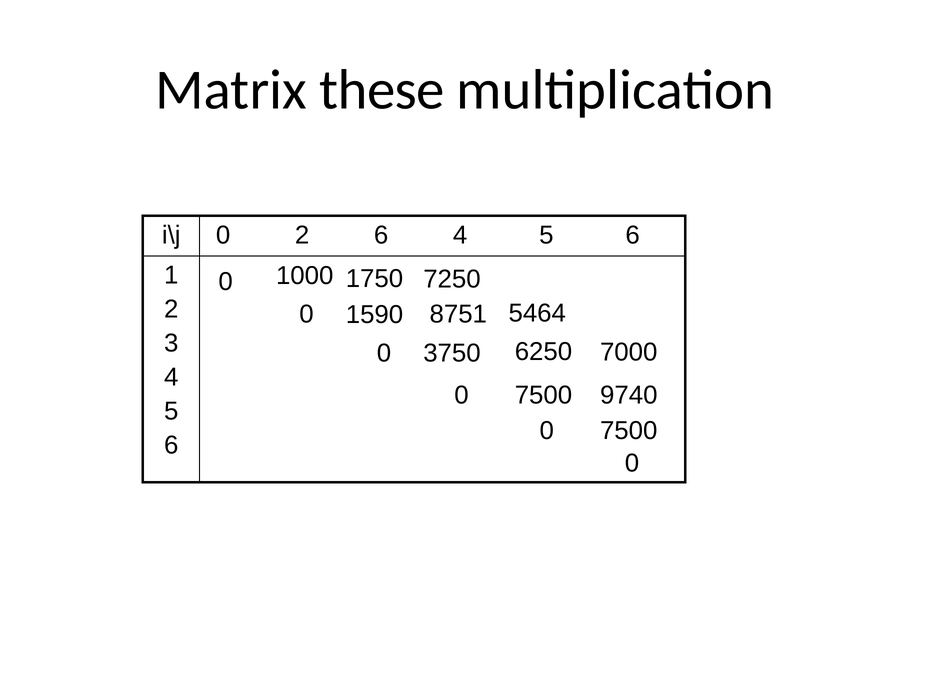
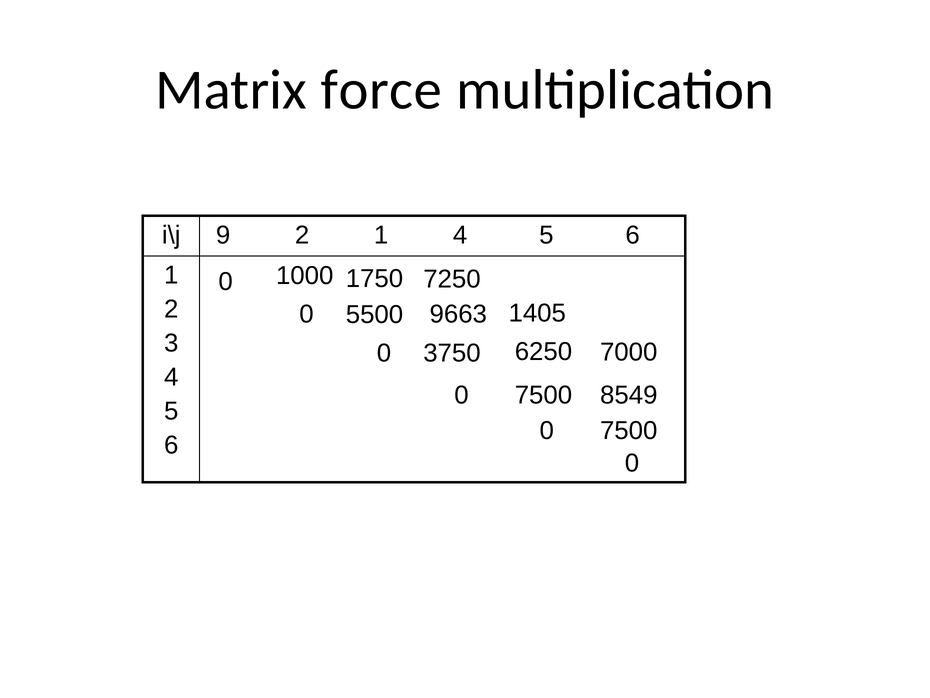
these: these -> force (381, 90)
i\j 0: 0 -> 9 (223, 235)
2 6: 6 -> 1 (381, 235)
5464: 5464 -> 1405 (537, 313)
8751: 8751 -> 9663 (458, 314)
1590: 1590 -> 5500 (375, 314)
9740: 9740 -> 8549 (629, 395)
